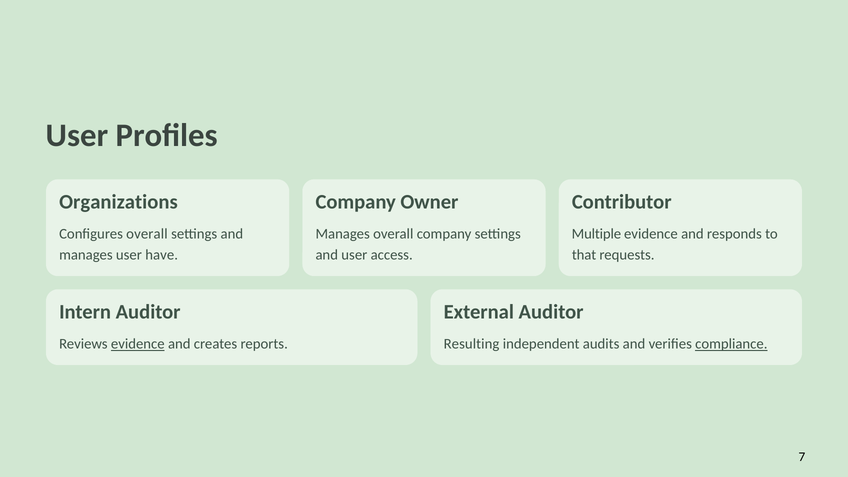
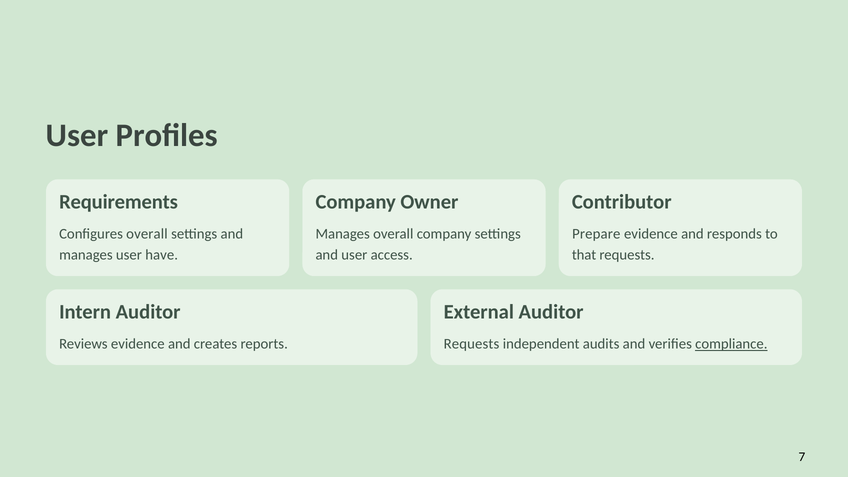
Organizations: Organizations -> Requirements (119, 202)
Multiple: Multiple -> Prepare (596, 234)
evidence underline: present -> none (138, 344)
Resulting: Resulting -> Requests (471, 344)
